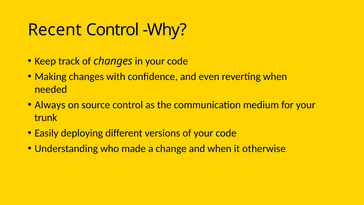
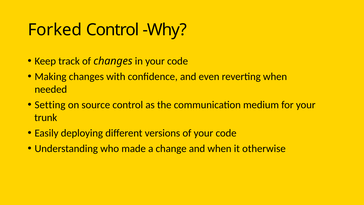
Recent: Recent -> Forked (55, 30)
Always: Always -> Setting (50, 105)
